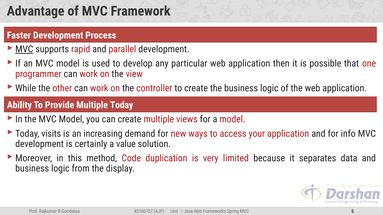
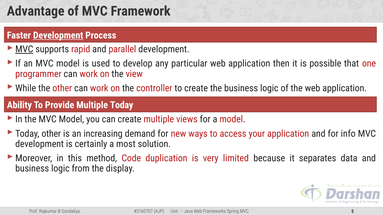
Development underline: none -> present (58, 35)
Today visits: visits -> other (51, 134)
value: value -> most (126, 144)
